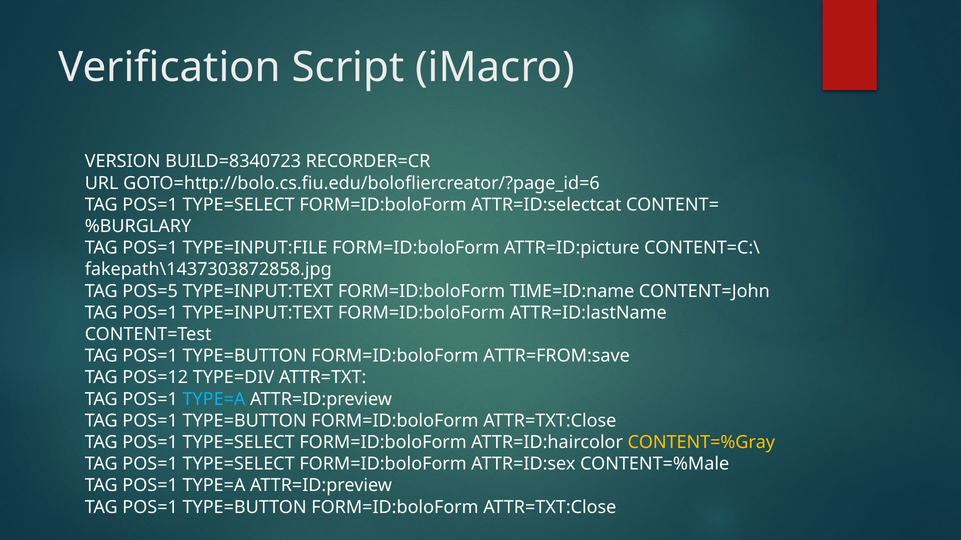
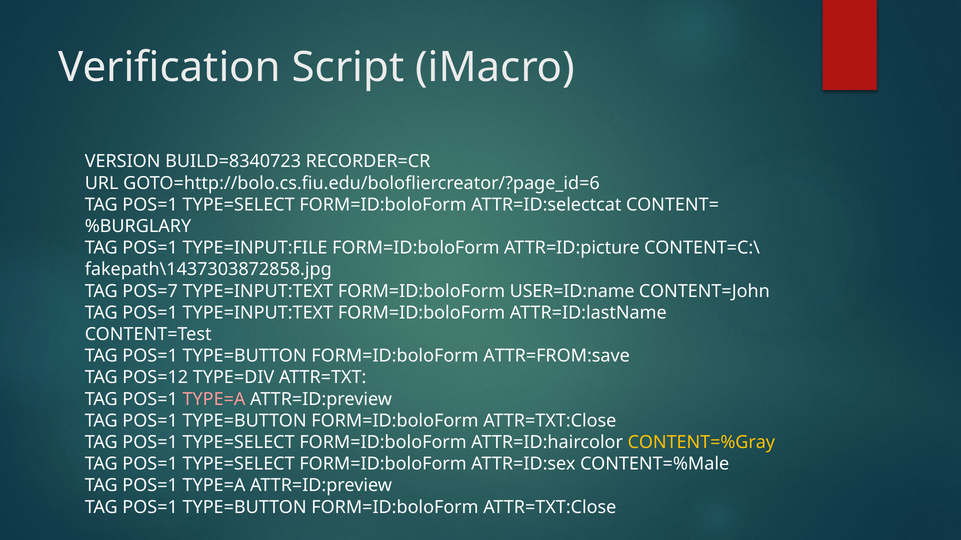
POS=5: POS=5 -> POS=7 (150, 291)
TIME=ID:name: TIME=ID:name -> USER=ID:name (572, 291)
TYPE=A colour: light blue -> pink (214, 400)
